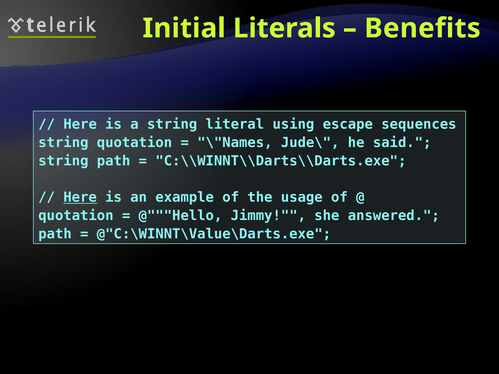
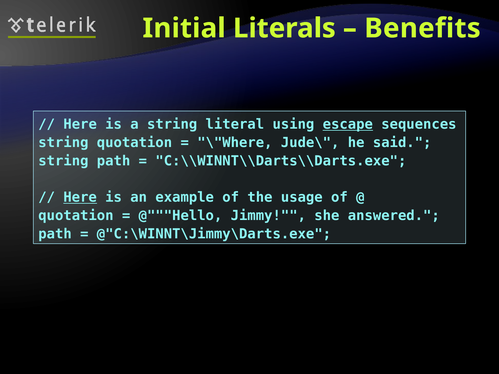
escape underline: none -> present (348, 124)
\"Names: \"Names -> \"Where (235, 143)
@"C:\WINNT\Value\Darts.exe: @"C:\WINNT\Value\Darts.exe -> @"C:\WINNT\Jimmy\Darts.exe (214, 234)
